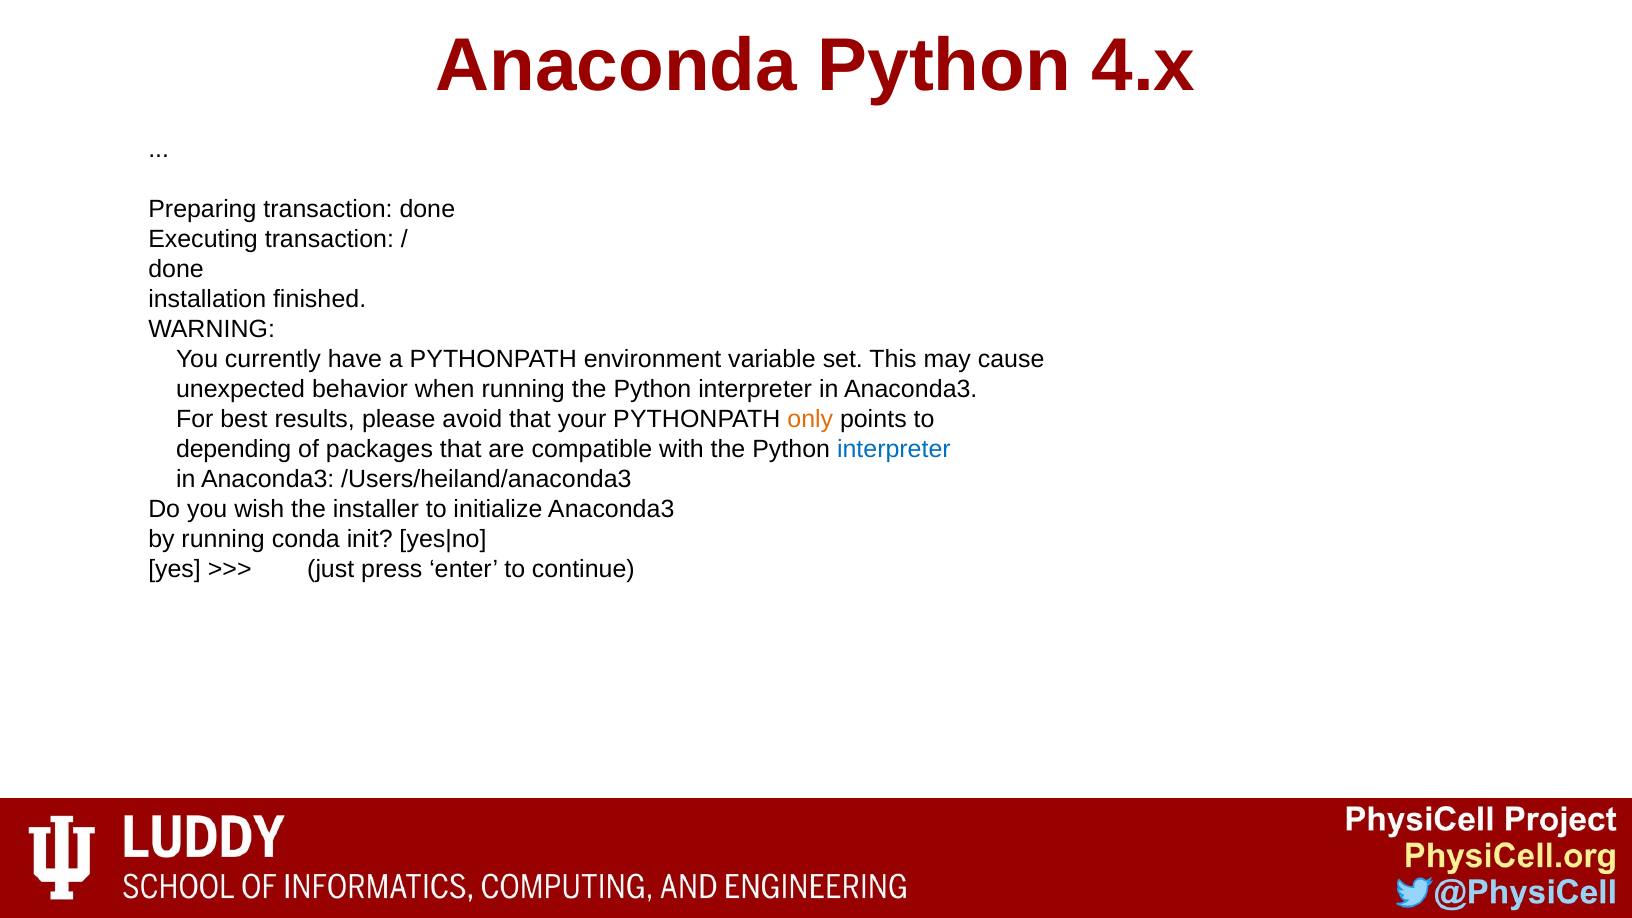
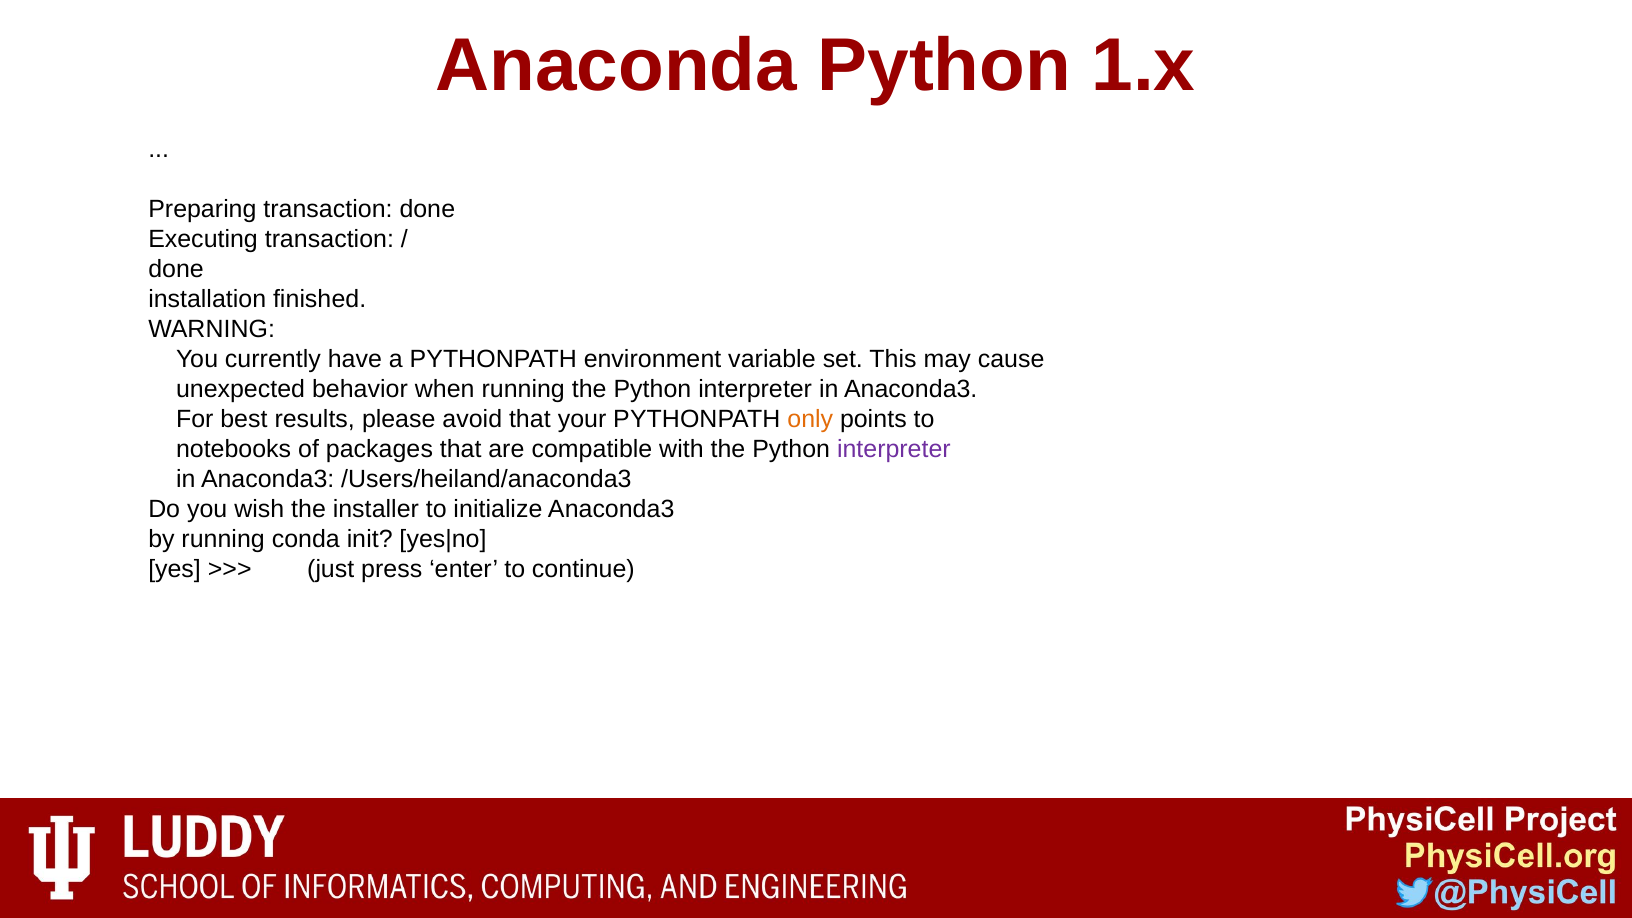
4.x: 4.x -> 1.x (1144, 66)
depending: depending -> notebooks (234, 449)
interpreter colour: blue -> purple (894, 449)
